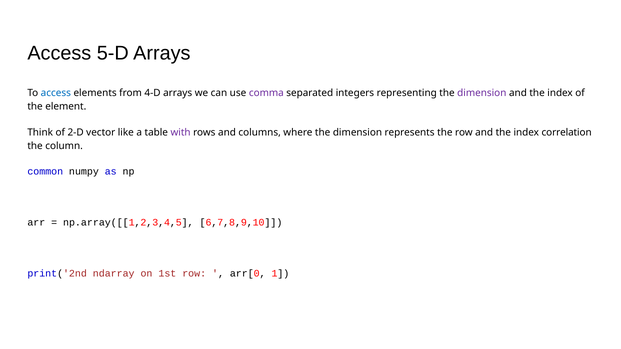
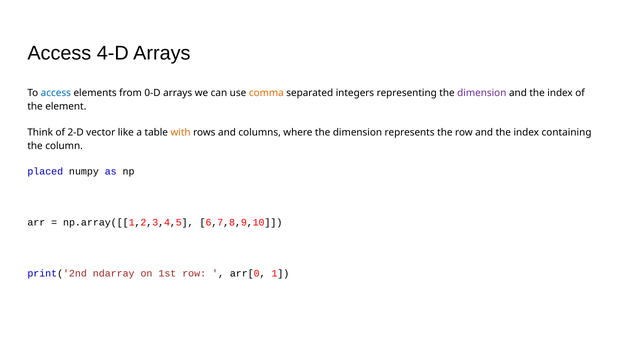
5-D: 5-D -> 4-D (113, 53)
4-D: 4-D -> 0-D (153, 93)
comma colour: purple -> orange (266, 93)
with colour: purple -> orange (181, 132)
correlation: correlation -> containing (567, 132)
common: common -> placed (45, 172)
